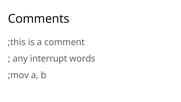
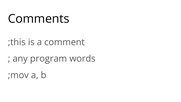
interrupt: interrupt -> program (49, 59)
